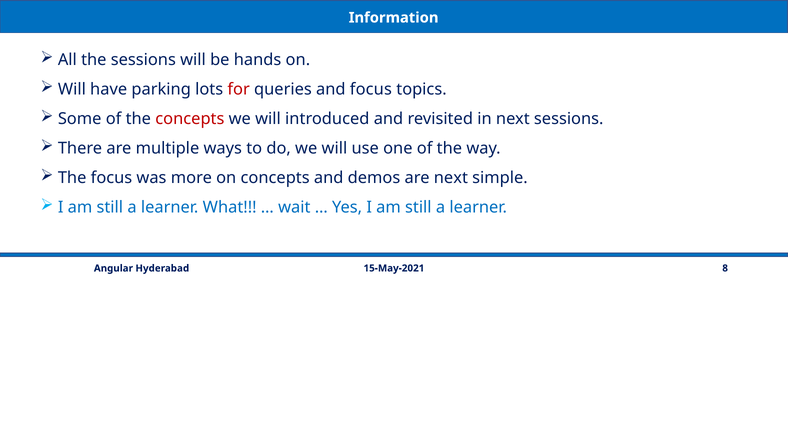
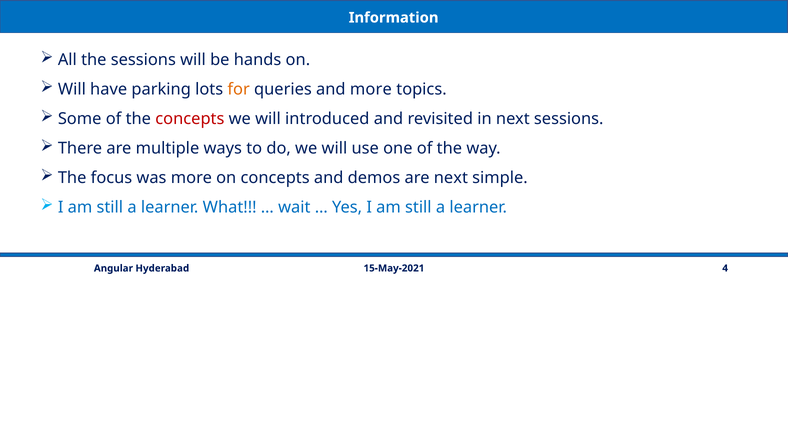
for colour: red -> orange (239, 89)
and focus: focus -> more (371, 89)
8: 8 -> 4 (725, 268)
